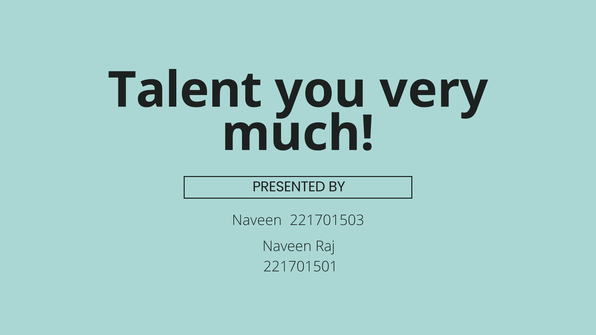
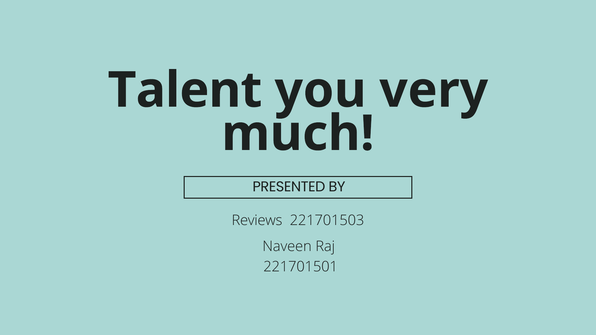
Naveen: Naveen -> Reviews (257, 221)
